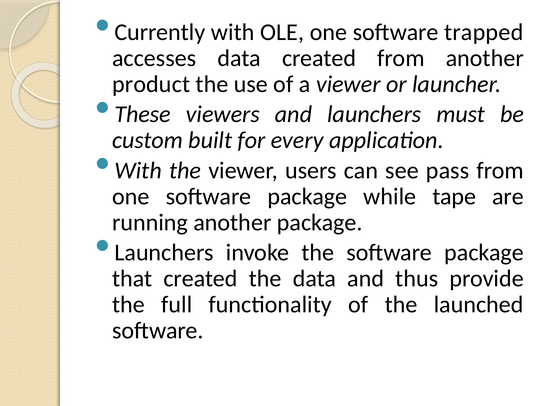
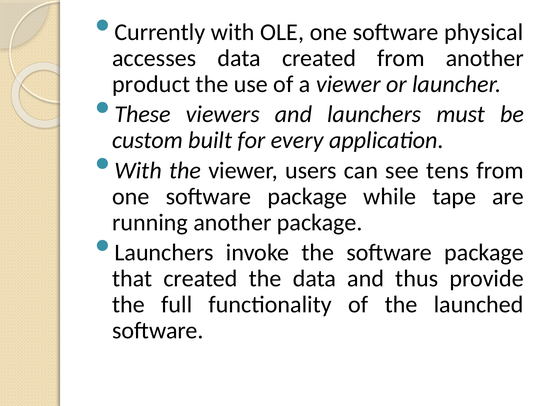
trapped: trapped -> physical (484, 32)
pass: pass -> tens (448, 171)
